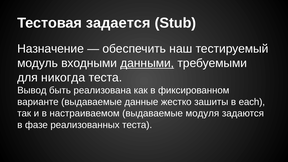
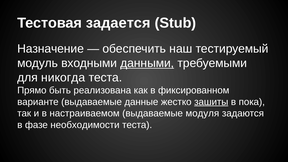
Вывод: Вывод -> Прямо (32, 90)
зашиты underline: none -> present (211, 102)
each: each -> пока (252, 102)
реализованных: реализованных -> необходимости (85, 125)
